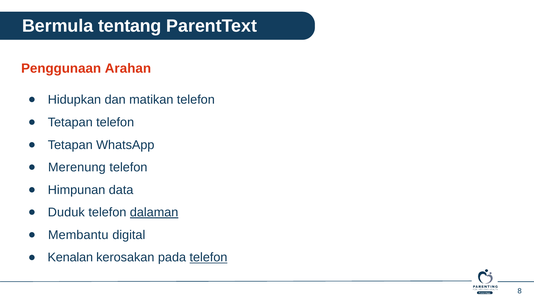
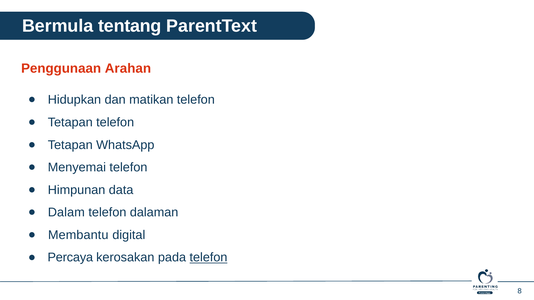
Merenung: Merenung -> Menyemai (77, 168)
Duduk: Duduk -> Dalam (66, 213)
dalaman underline: present -> none (154, 213)
Kenalan: Kenalan -> Percaya (70, 258)
